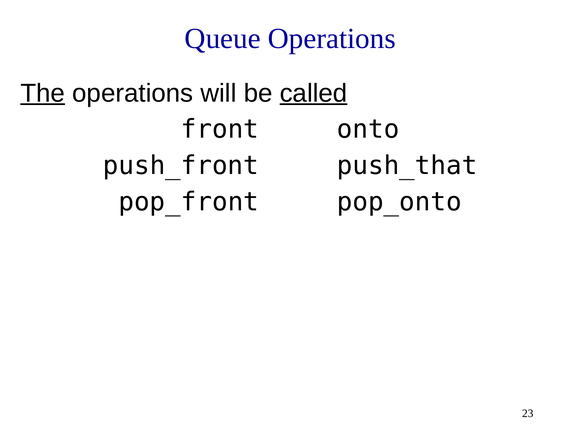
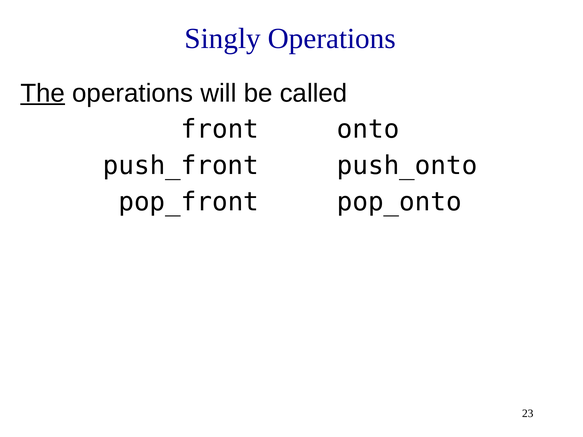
Queue: Queue -> Singly (223, 38)
called underline: present -> none (314, 93)
push_that: push_that -> push_onto (407, 166)
